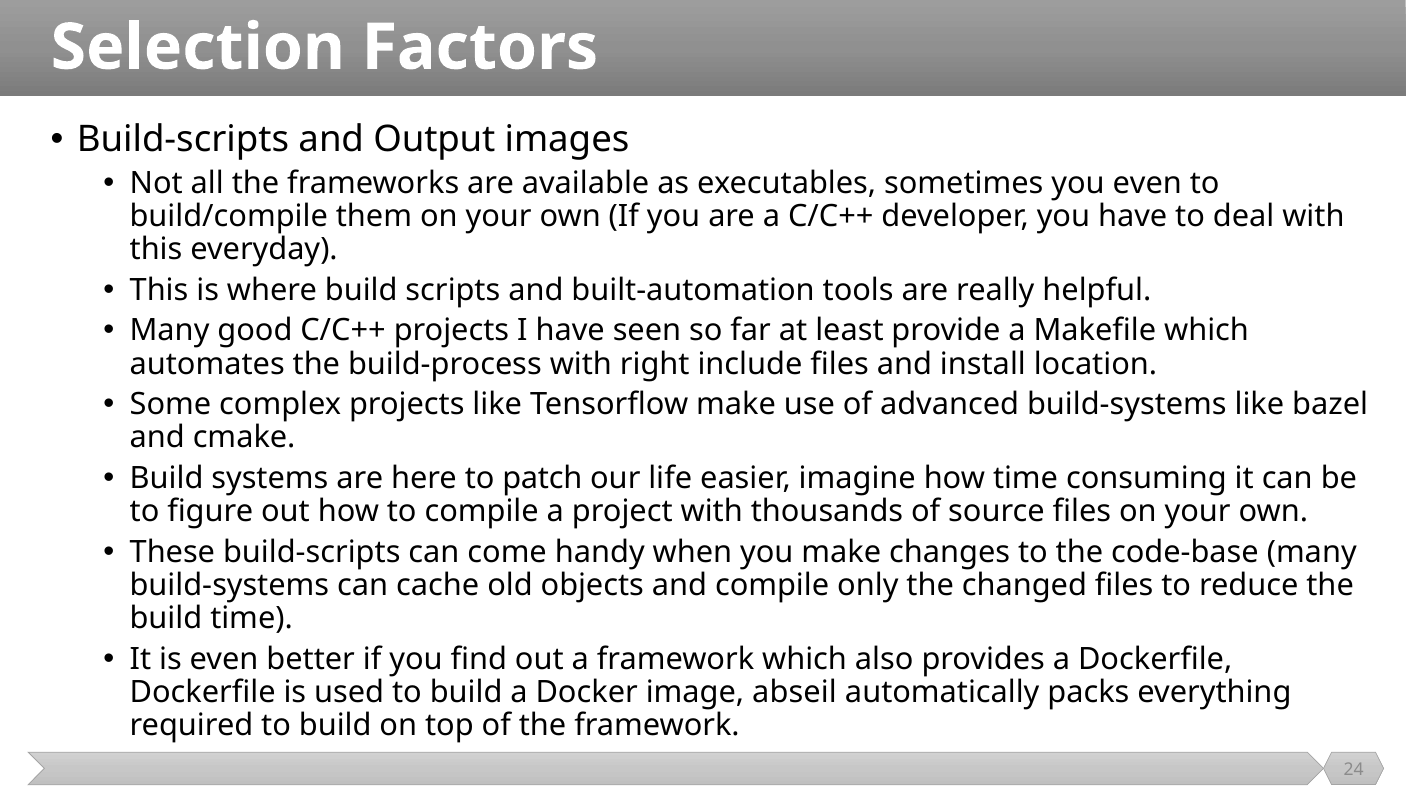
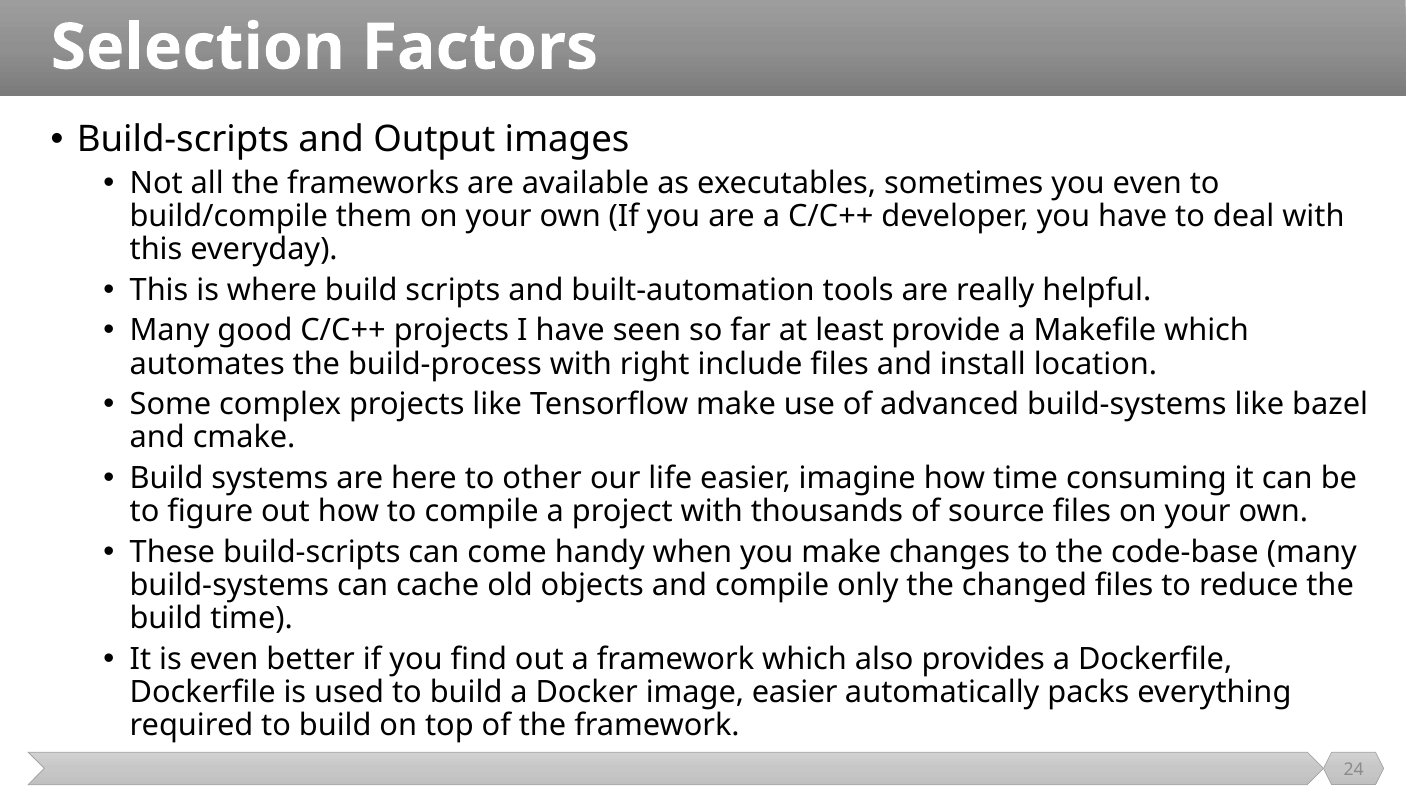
patch: patch -> other (542, 478)
image abseil: abseil -> easier (795, 692)
